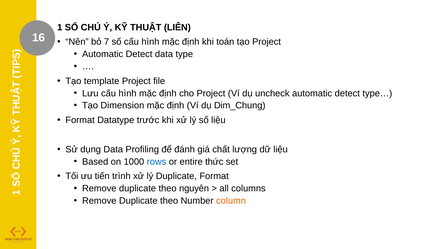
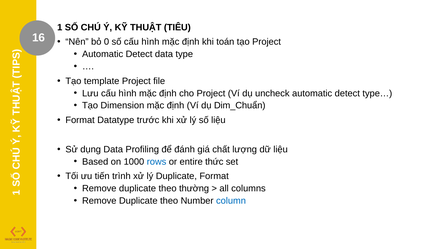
LIÊN: LIÊN -> TIÊU (177, 27)
7: 7 -> 0 (107, 42)
Dim_Chung: Dim_Chung -> Dim_Chuẩn (240, 106)
nguyên: nguyên -> thường (194, 189)
column colour: orange -> blue (231, 201)
